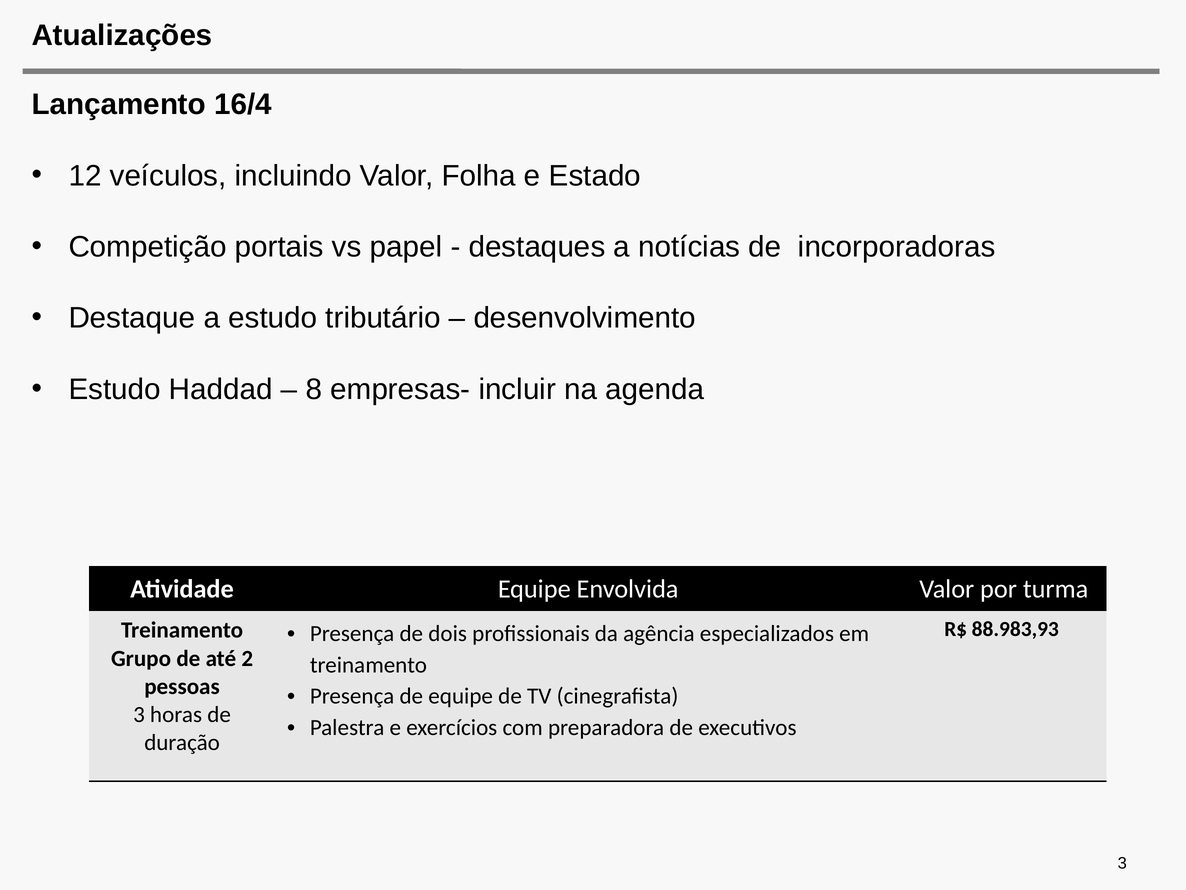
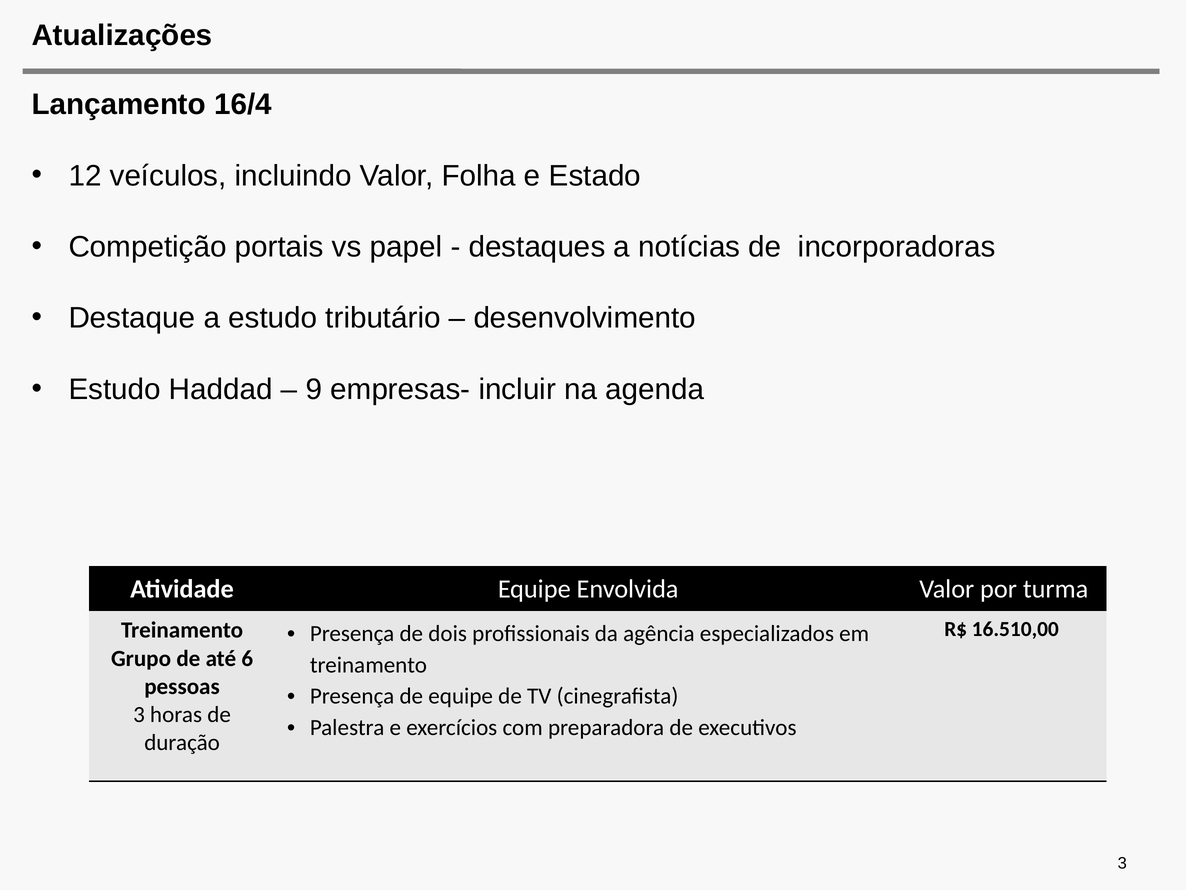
8: 8 -> 9 (314, 389)
88.983,93: 88.983,93 -> 16.510,00 (1015, 629)
2: 2 -> 6 (247, 658)
